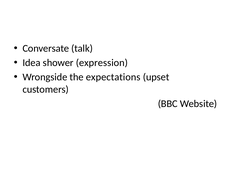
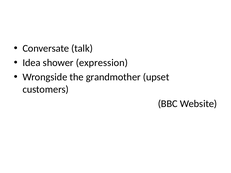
expectations: expectations -> grandmother (113, 77)
